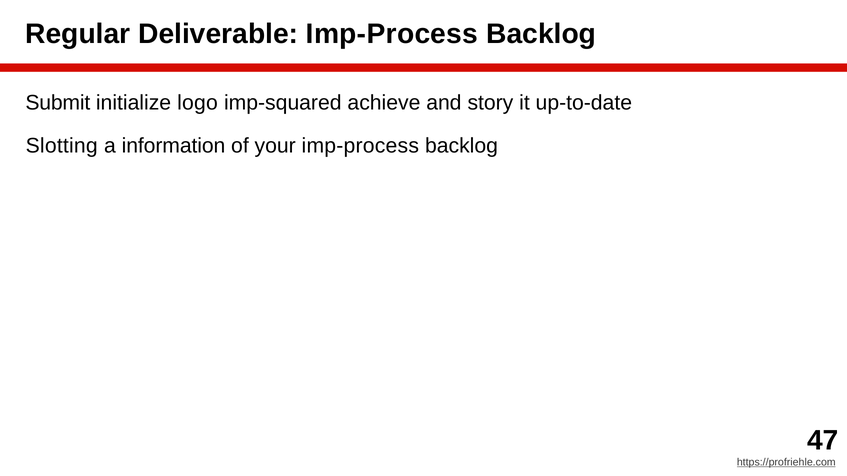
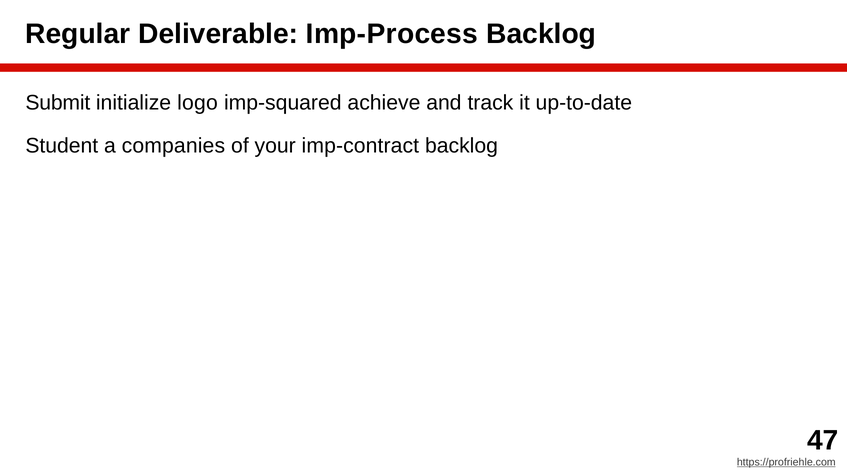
story: story -> track (490, 103)
Slotting: Slotting -> Student (62, 146)
information: information -> companies (173, 146)
your imp-process: imp-process -> imp-contract (360, 146)
